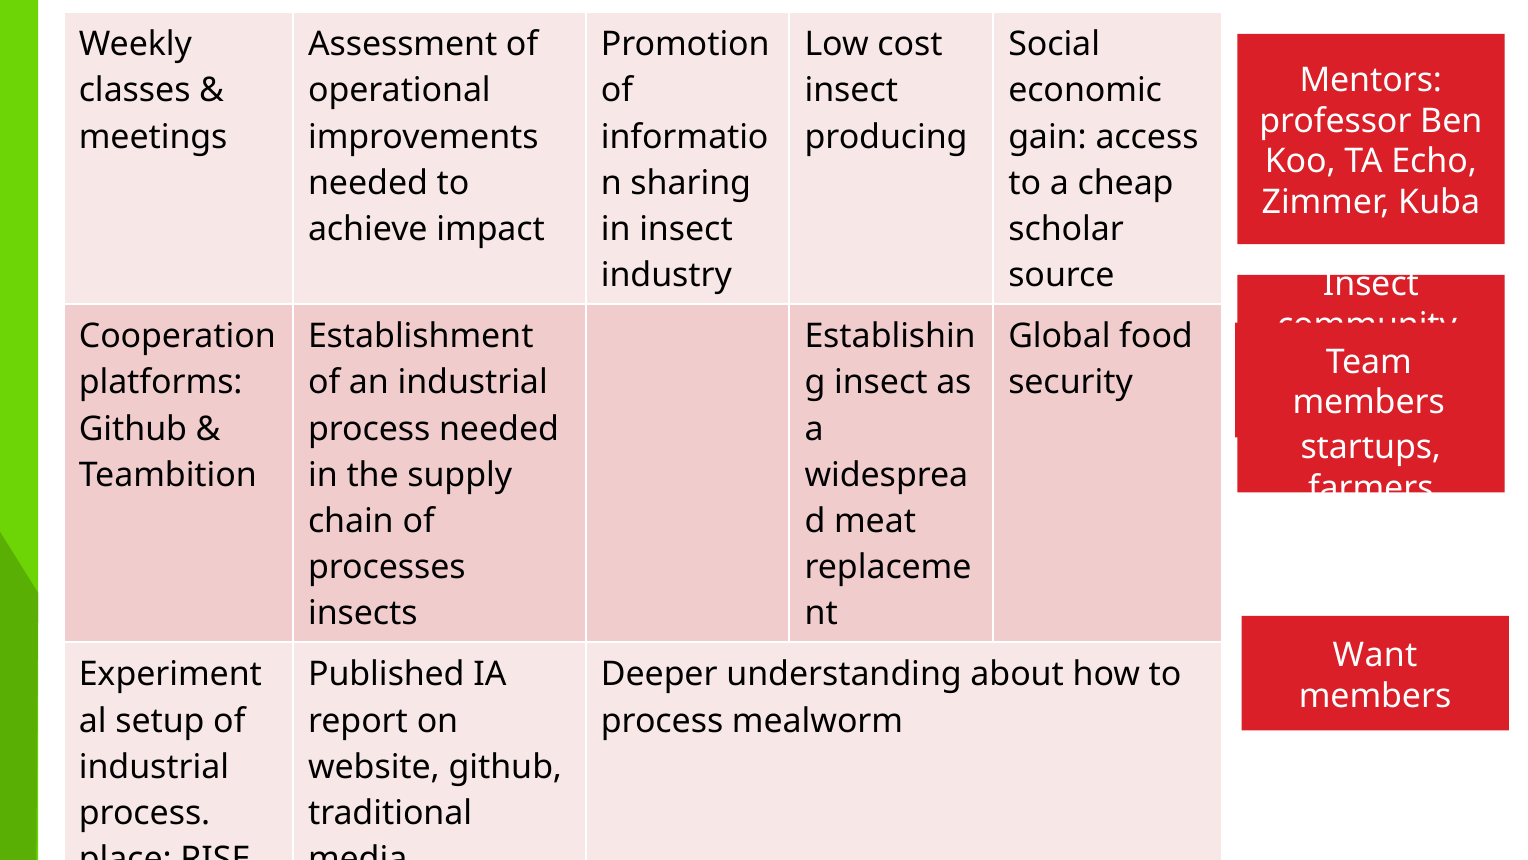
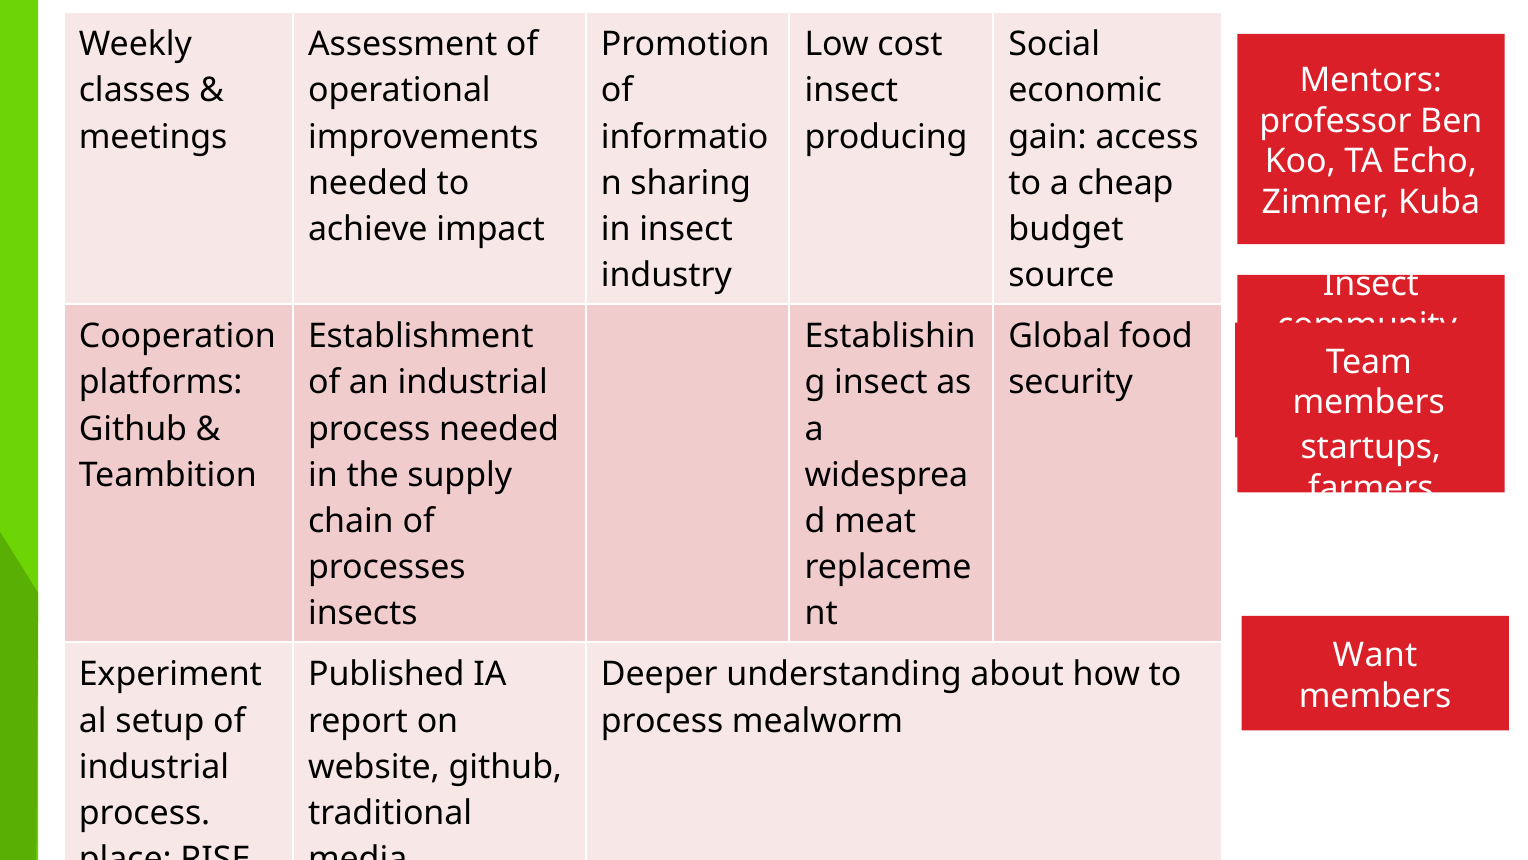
scholar: scholar -> budget (1066, 229)
